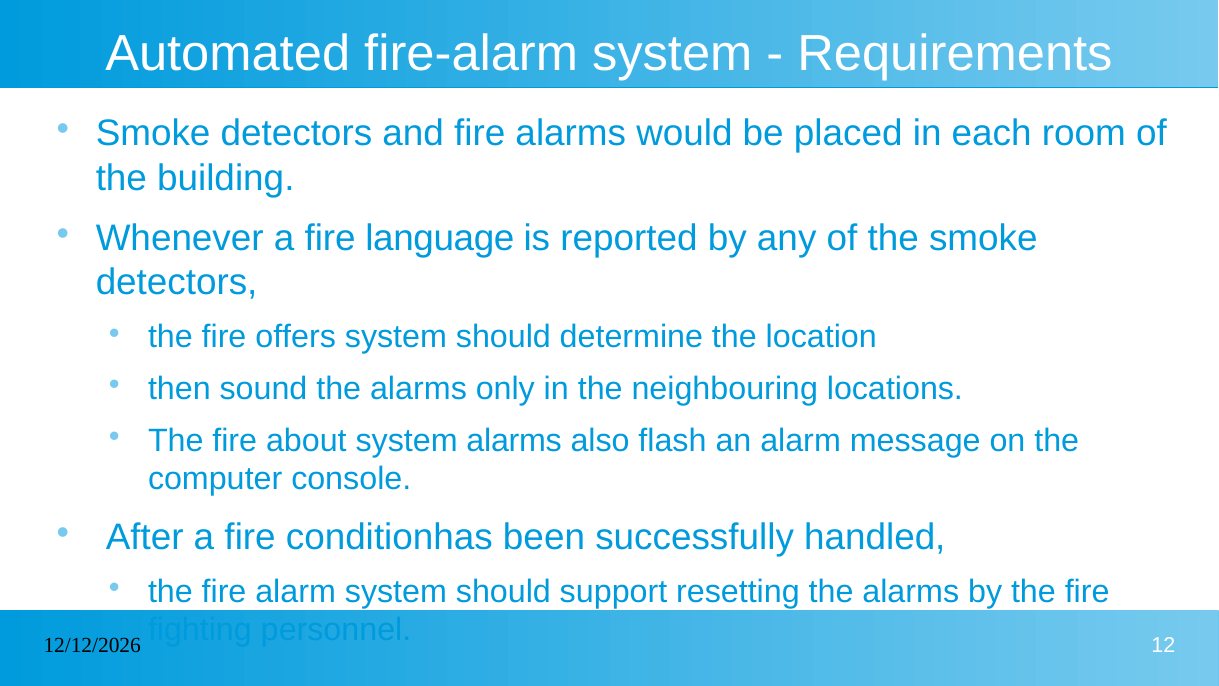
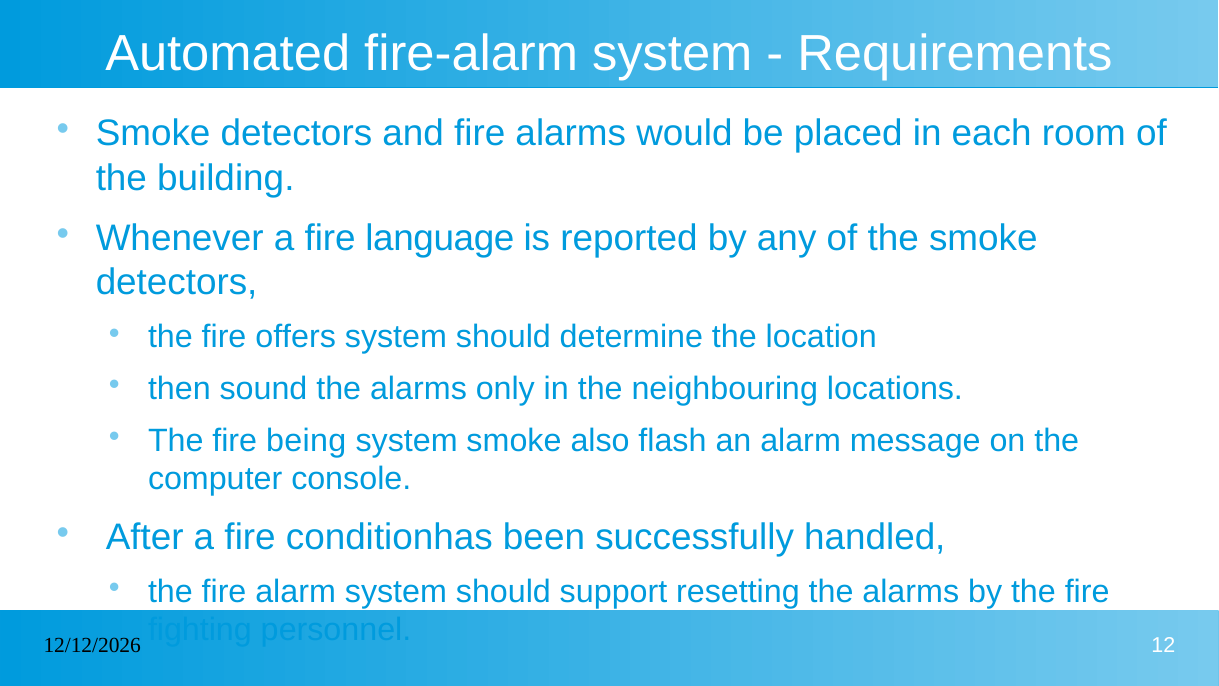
about: about -> being (306, 440)
system alarms: alarms -> smoke (514, 440)
